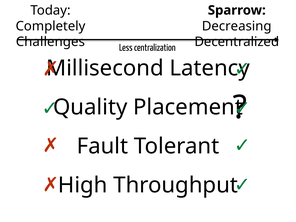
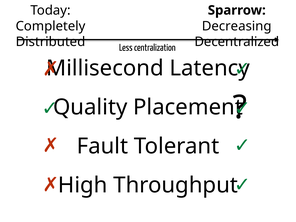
Challenges: Challenges -> Distributed (51, 42)
